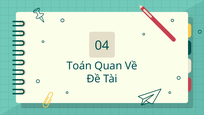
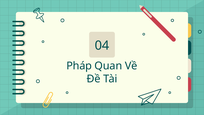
Toán: Toán -> Pháp (79, 66)
